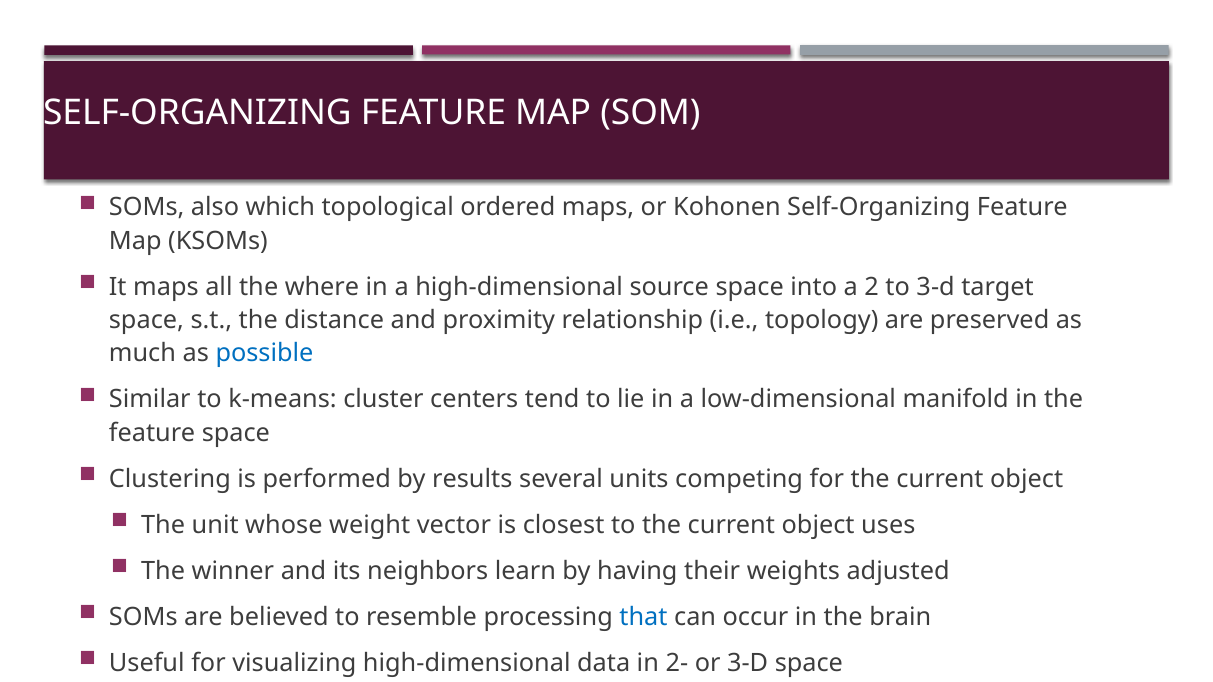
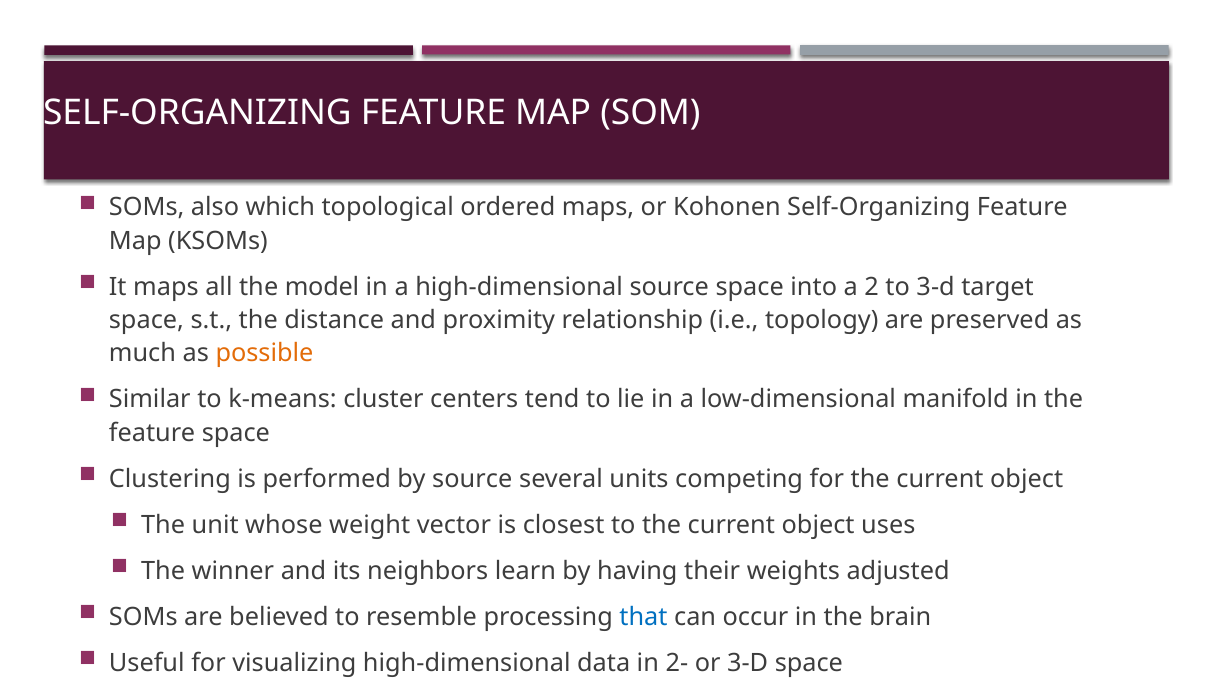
where: where -> model (322, 287)
possible colour: blue -> orange (264, 354)
by results: results -> source (472, 479)
